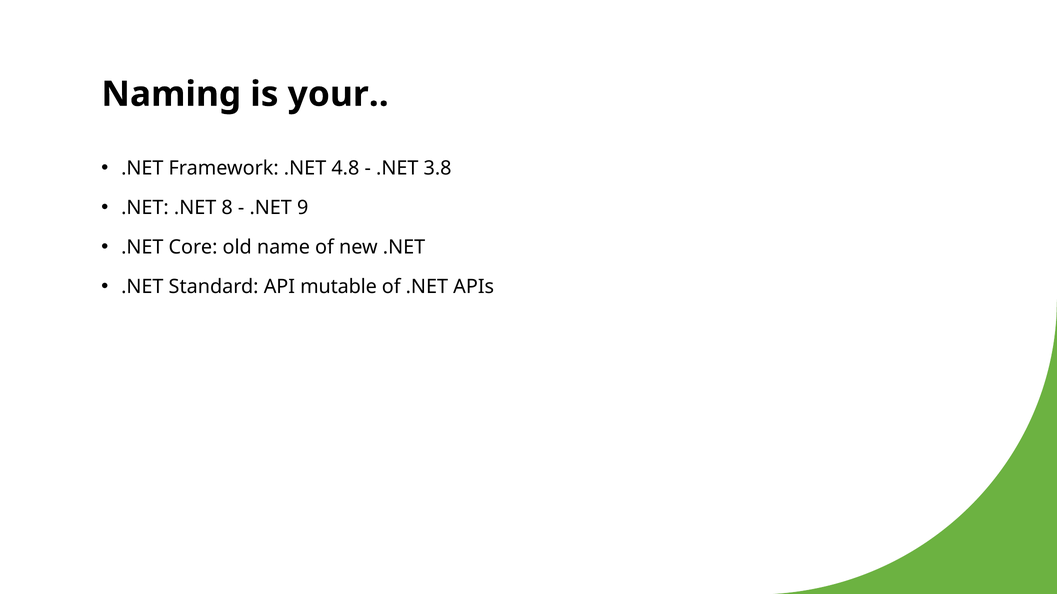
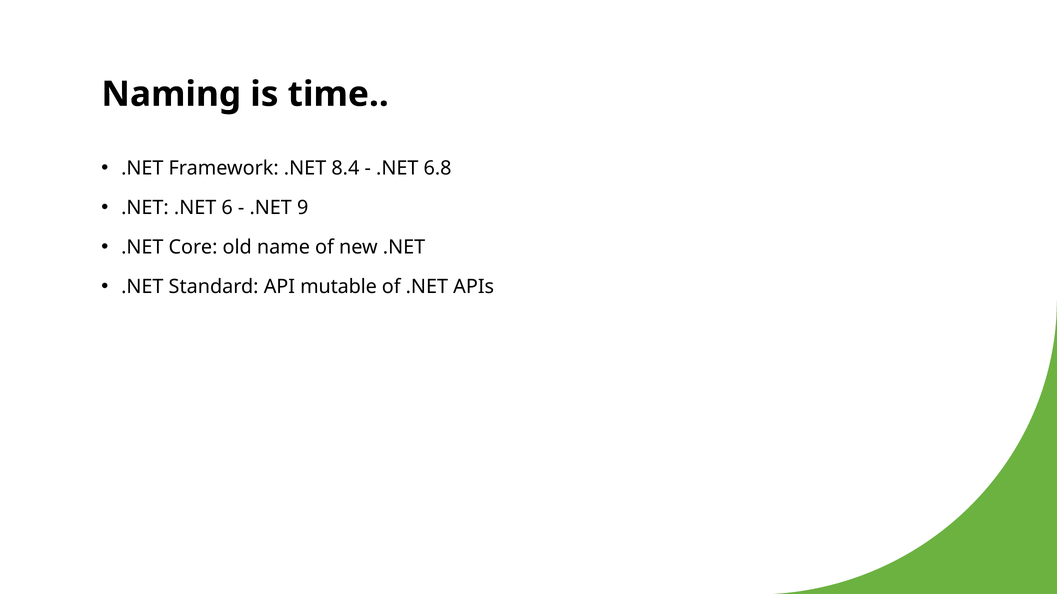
your: your -> time (338, 94)
4.8: 4.8 -> 8.4 (345, 168)
3.8: 3.8 -> 6.8 (438, 168)
8: 8 -> 6 (227, 208)
